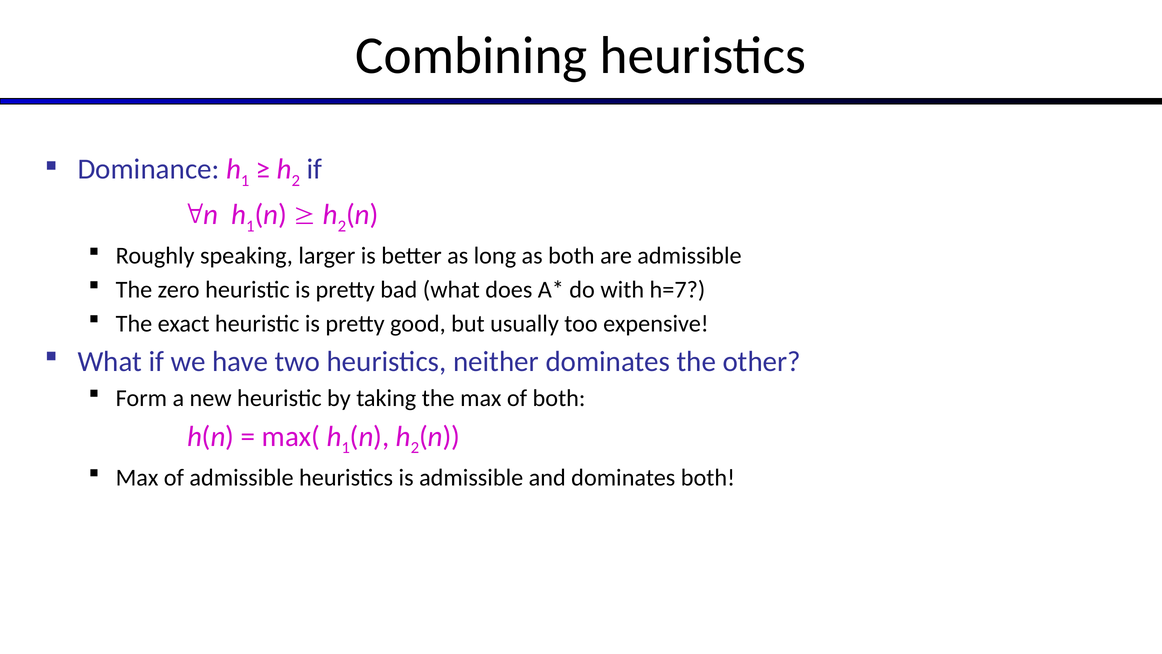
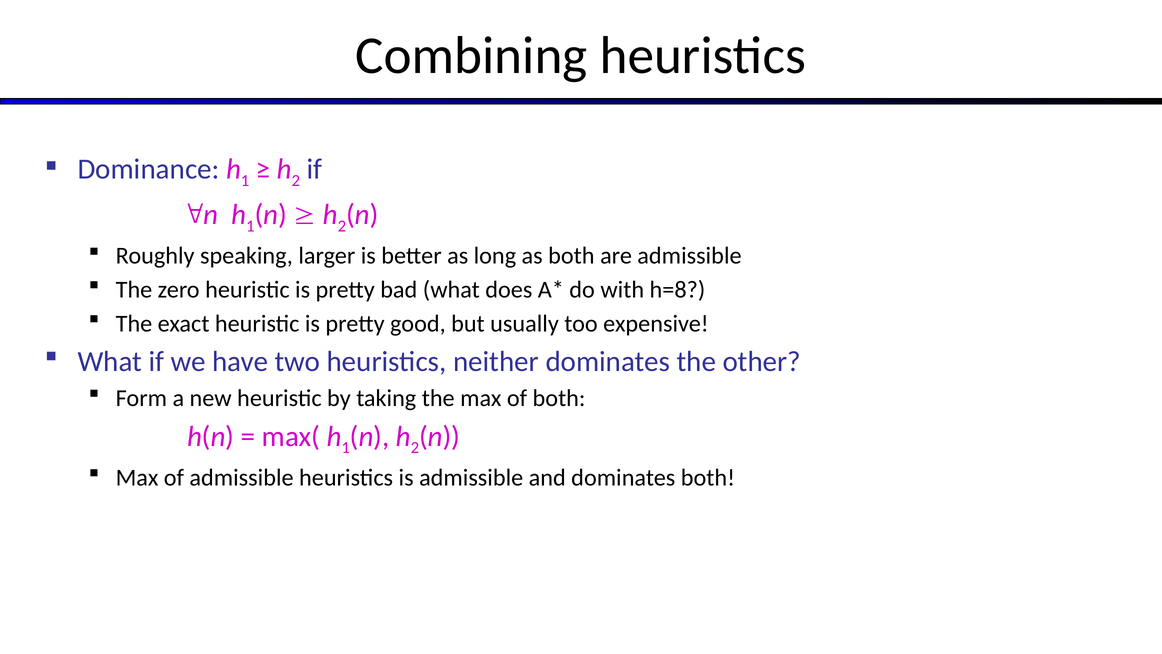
h=7: h=7 -> h=8 (677, 290)
